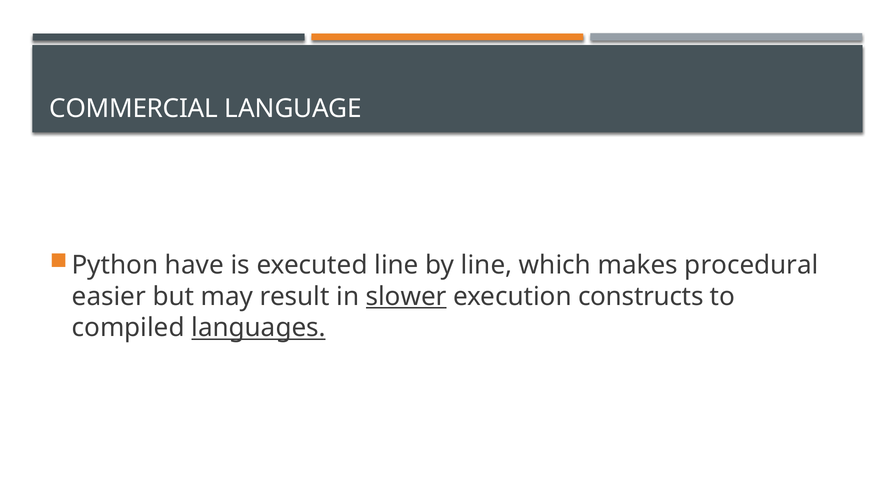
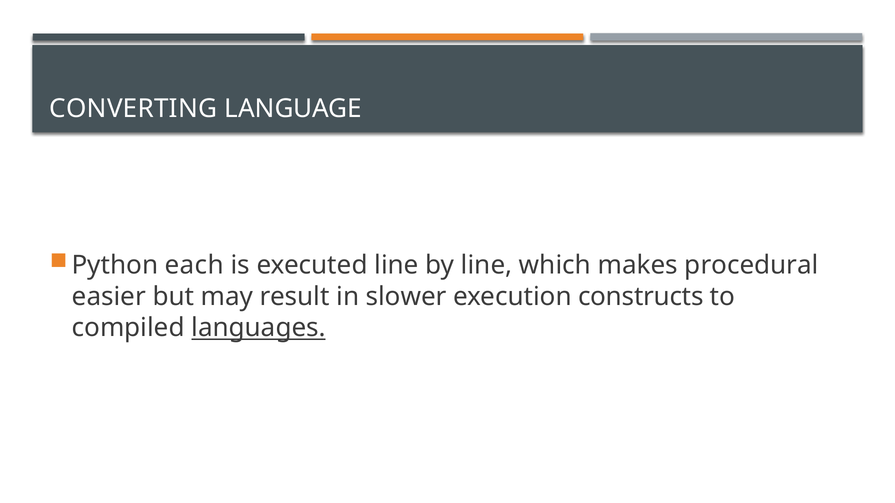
COMMERCIAL: COMMERCIAL -> CONVERTING (133, 109)
have: have -> each (194, 266)
slower underline: present -> none (406, 297)
